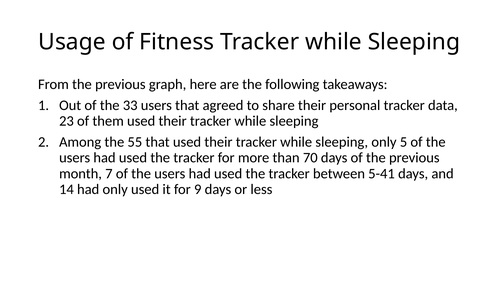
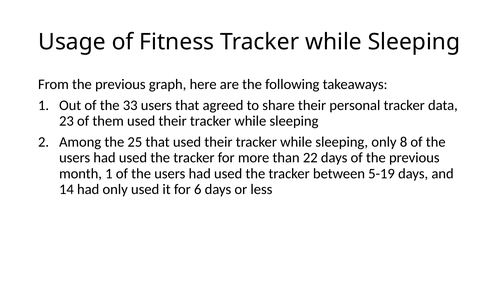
55: 55 -> 25 (135, 142)
5: 5 -> 8 (404, 142)
70: 70 -> 22 (310, 158)
month 7: 7 -> 1 (109, 173)
5-41: 5-41 -> 5-19 (382, 173)
9: 9 -> 6 (198, 189)
